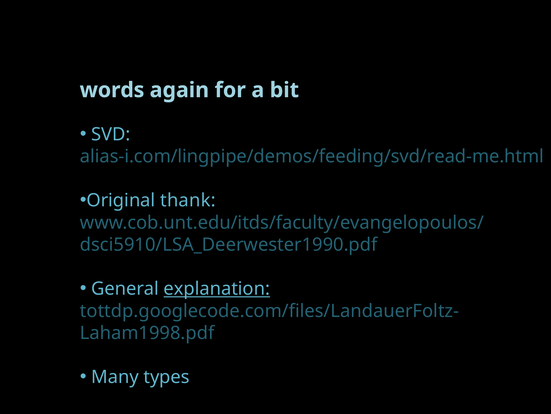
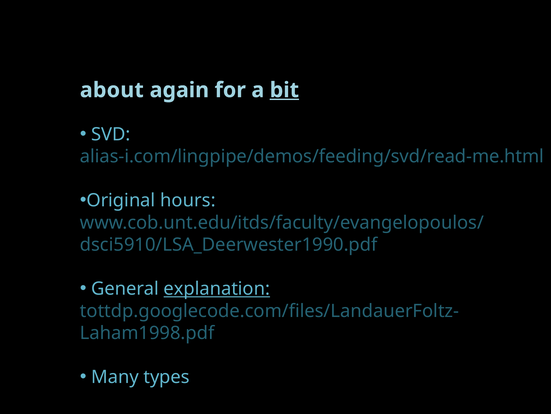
words: words -> about (112, 90)
bit underline: none -> present (284, 90)
thank: thank -> hours (188, 200)
